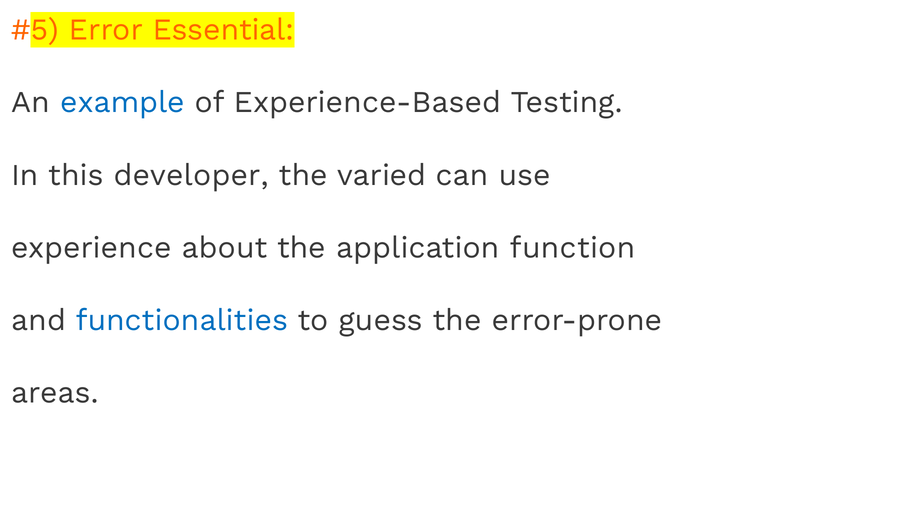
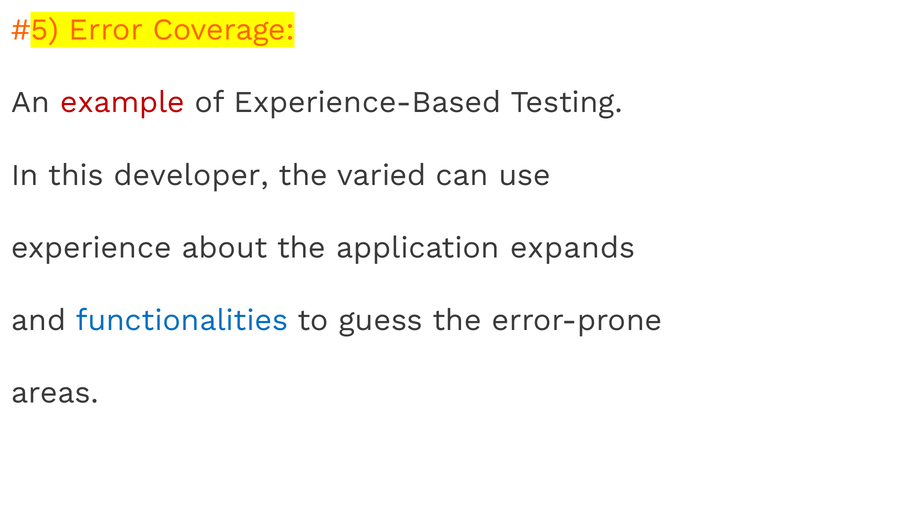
Essential: Essential -> Coverage (224, 30)
example colour: blue -> red (122, 103)
function: function -> expands (573, 248)
